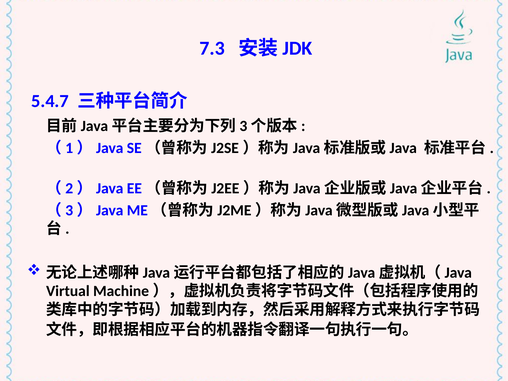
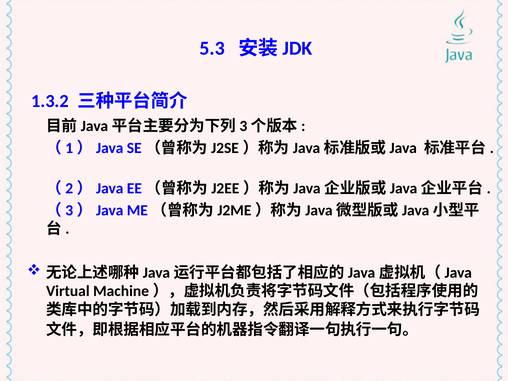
7.3: 7.3 -> 5.3 (212, 48)
5.4.7: 5.4.7 -> 1.3.2 (50, 101)
